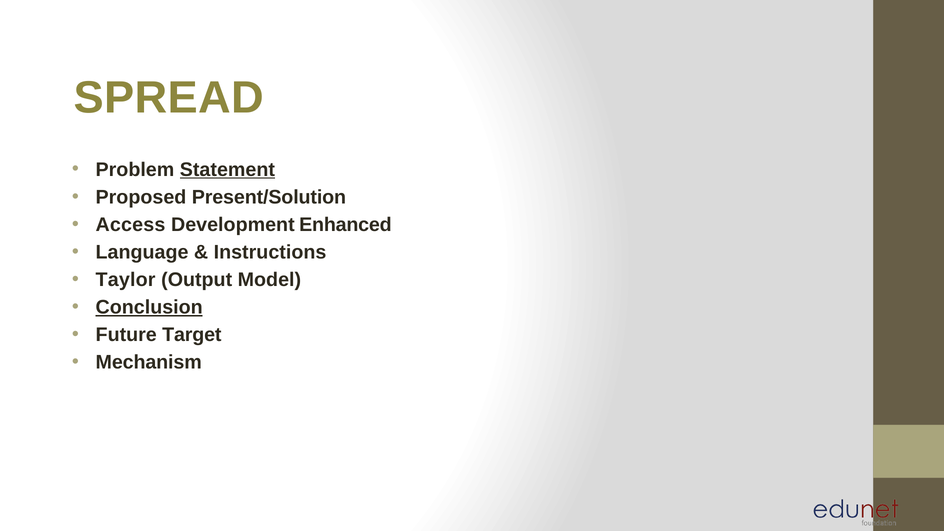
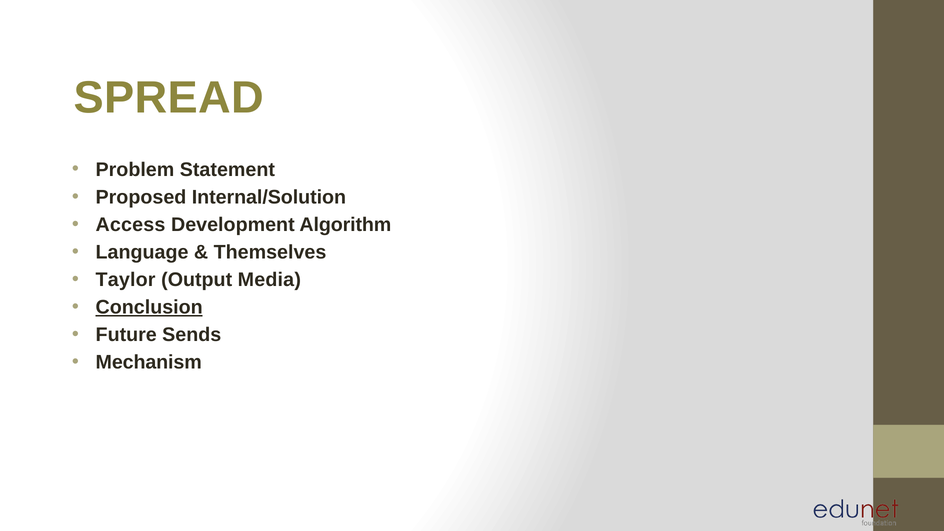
Statement underline: present -> none (227, 170)
Present/Solution: Present/Solution -> Internal/Solution (269, 197)
Enhanced: Enhanced -> Algorithm (345, 225)
Instructions: Instructions -> Themselves (270, 252)
Model: Model -> Media (269, 280)
Target: Target -> Sends (192, 335)
